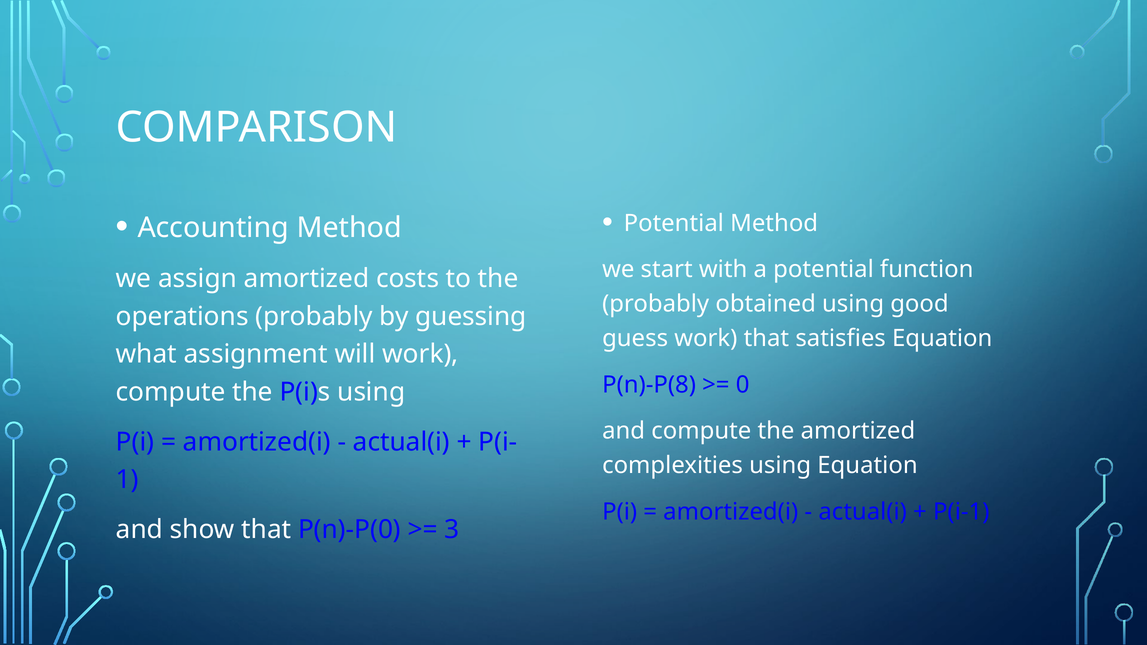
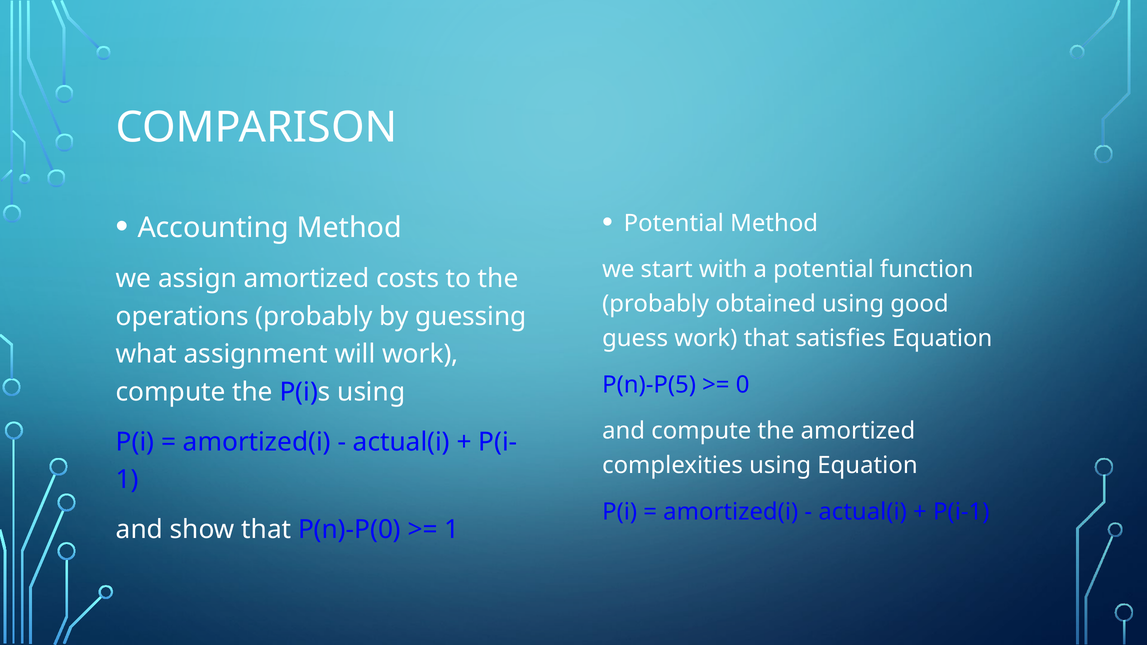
P(n)-P(8: P(n)-P(8 -> P(n)-P(5 (649, 385)
3: 3 -> 1 (452, 530)
